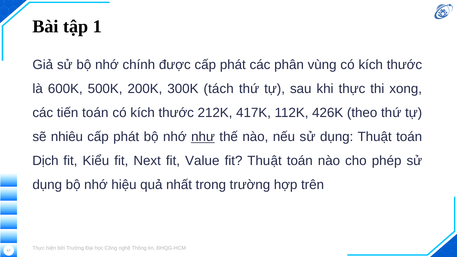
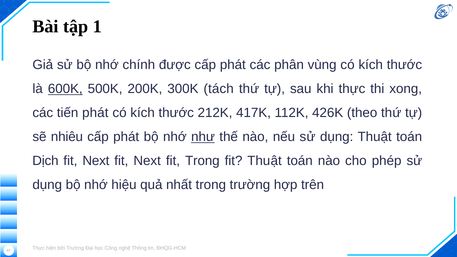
600K underline: none -> present (65, 89)
tiến toán: toán -> phát (95, 113)
Kiểu: Kiểu -> Next (96, 161)
fit Value: Value -> Trong (202, 161)
